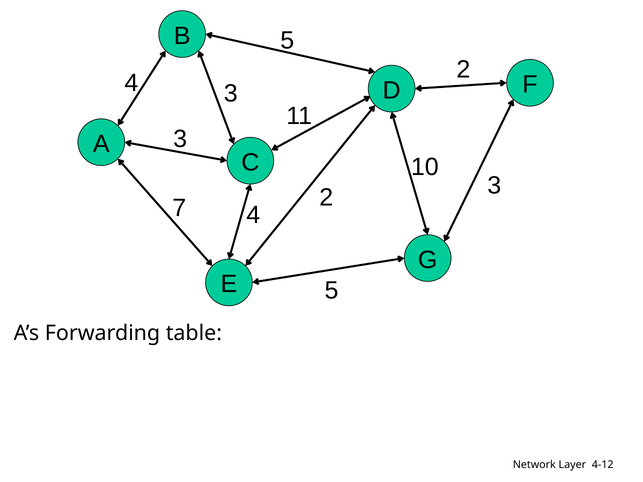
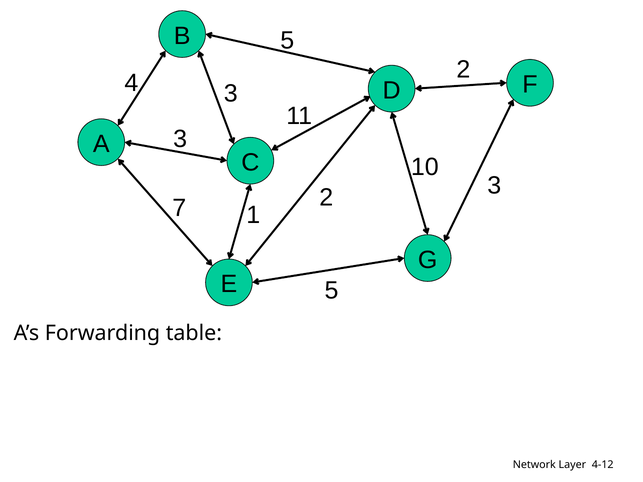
7 4: 4 -> 1 (253, 215)
